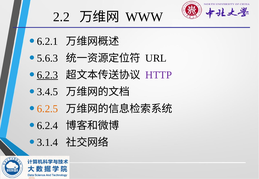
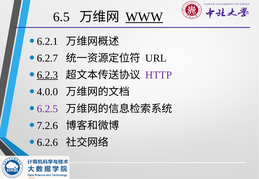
2.2: 2.2 -> 6.5 (61, 17)
WWW underline: none -> present (144, 17)
5.6.3: 5.6.3 -> 6.2.7 (47, 58)
3.4.5: 3.4.5 -> 4.0.0 (47, 92)
6.2.5 colour: orange -> purple (47, 109)
6.2.4: 6.2.4 -> 7.2.6 (47, 126)
3.1.4: 3.1.4 -> 6.2.6 (47, 143)
